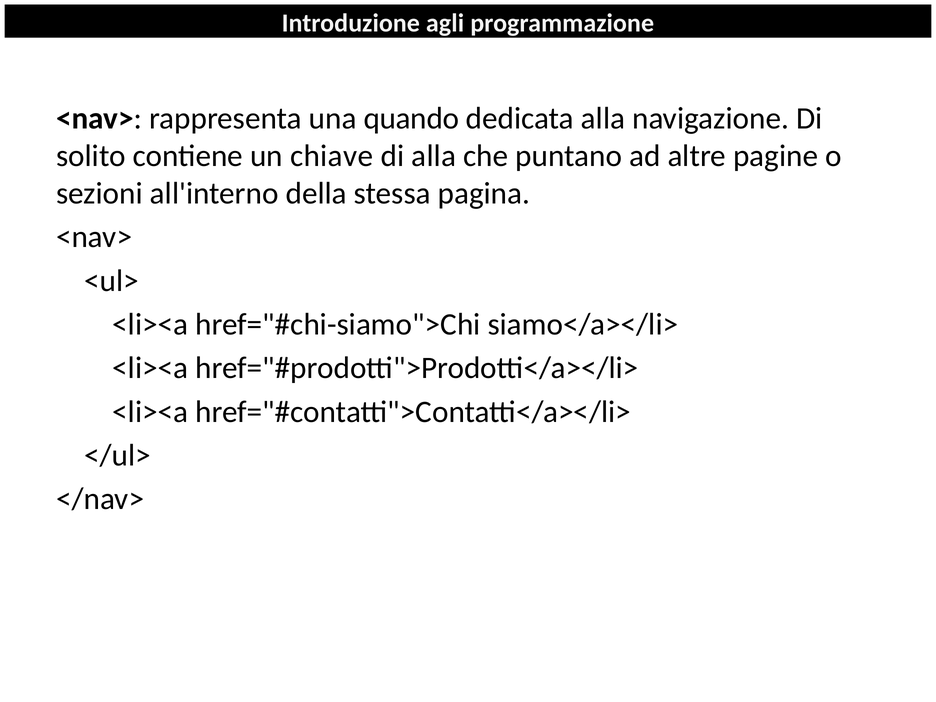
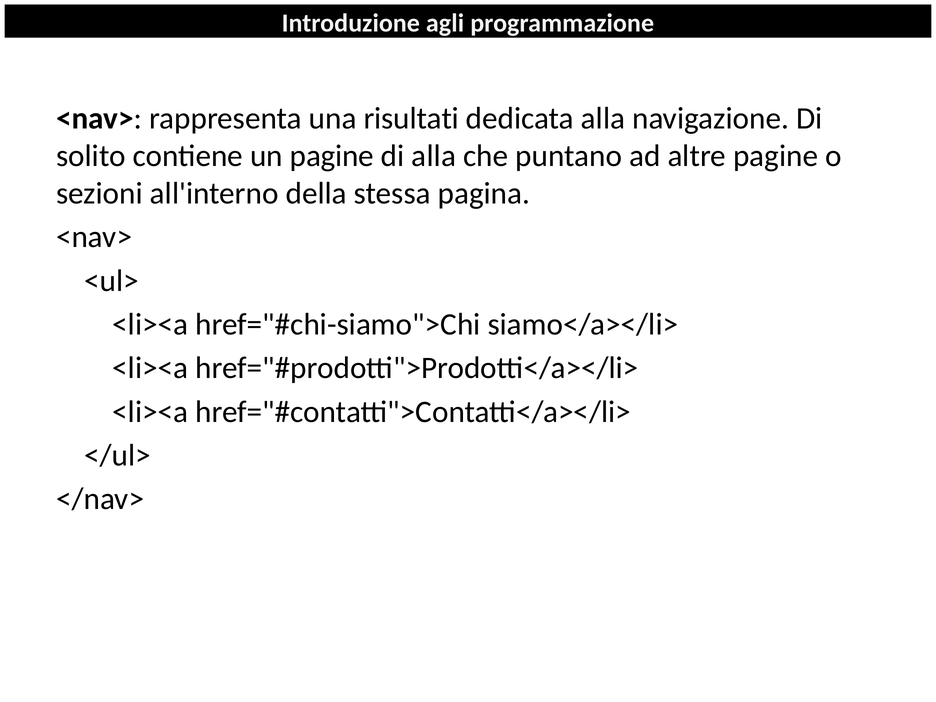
quando: quando -> risultati (411, 119)
un chiave: chiave -> pagine (332, 156)
